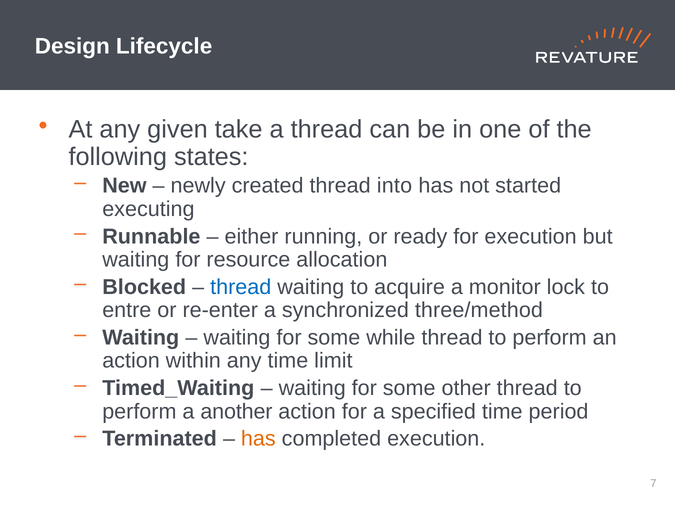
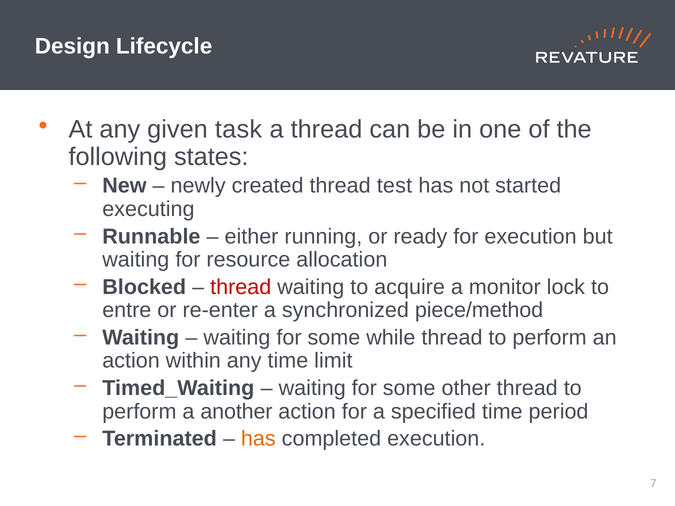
take: take -> task (239, 130)
into: into -> test (394, 186)
thread colour: blue -> red (241, 287)
three/method: three/method -> piece/method (479, 310)
